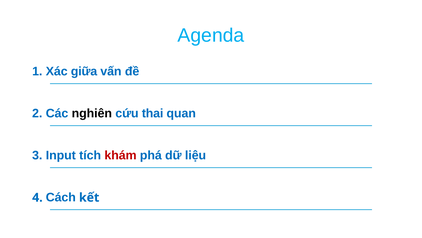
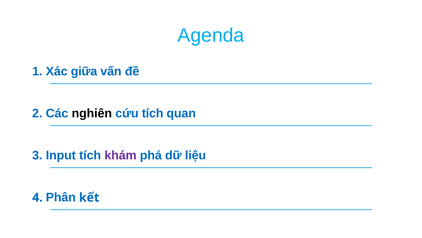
cứu thai: thai -> tích (153, 113)
khám colour: red -> purple (120, 155)
Cách: Cách -> Phân (61, 197)
